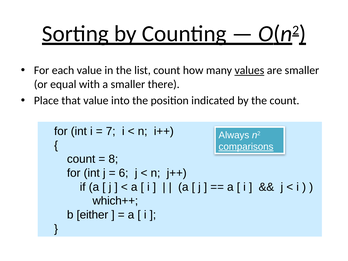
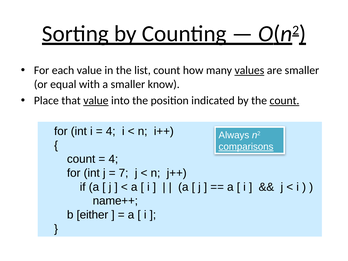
there: there -> know (164, 84)
value underline: none -> present (96, 101)
count underline: none -> present (285, 101)
7: 7 -> 4 (111, 131)
8: 8 -> 4 (113, 159)
6: 6 -> 7 (124, 173)
which++: which++ -> name++ (115, 201)
